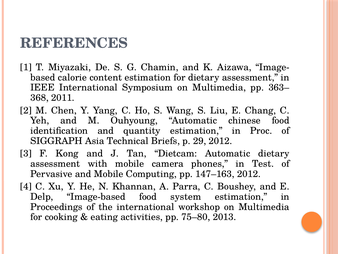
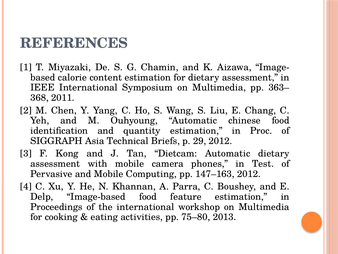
system: system -> feature (186, 196)
